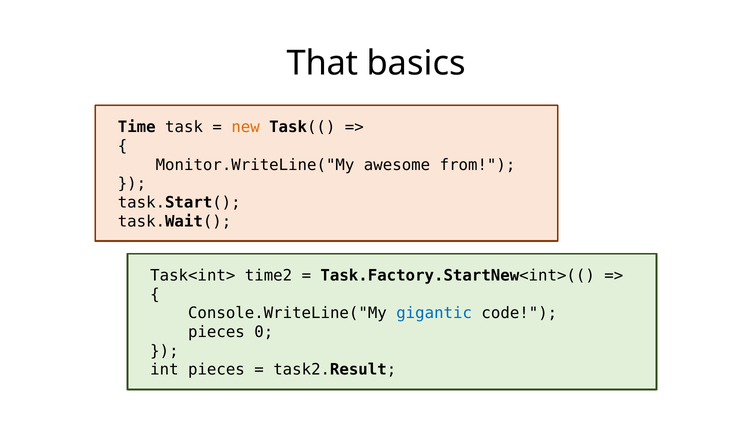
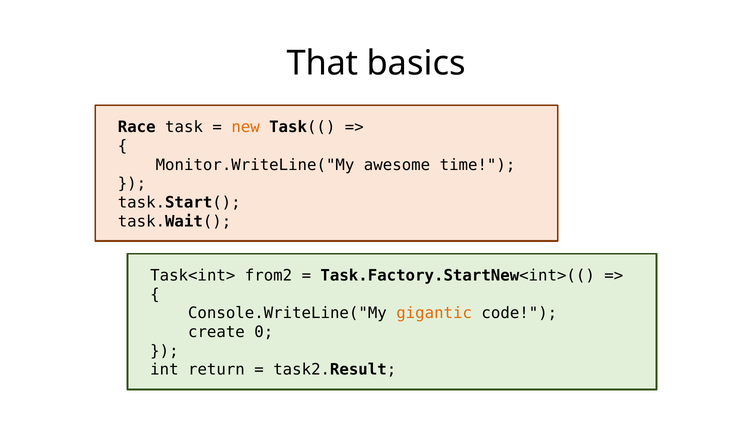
Time: Time -> Race (137, 127)
from: from -> time (478, 165)
time2: time2 -> from2 (269, 275)
gigantic colour: blue -> orange (434, 313)
pieces: pieces -> create (216, 332)
int pieces: pieces -> return (216, 369)
